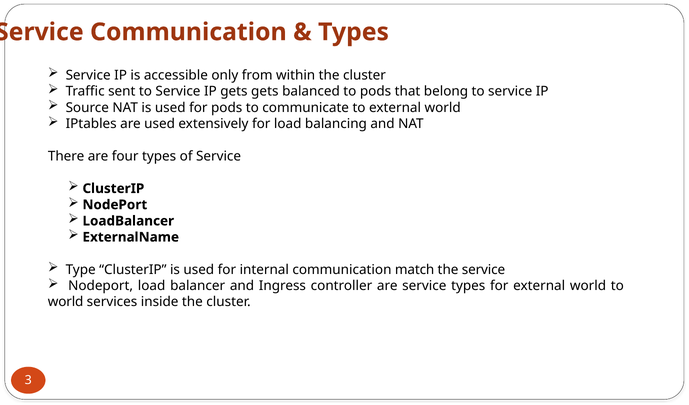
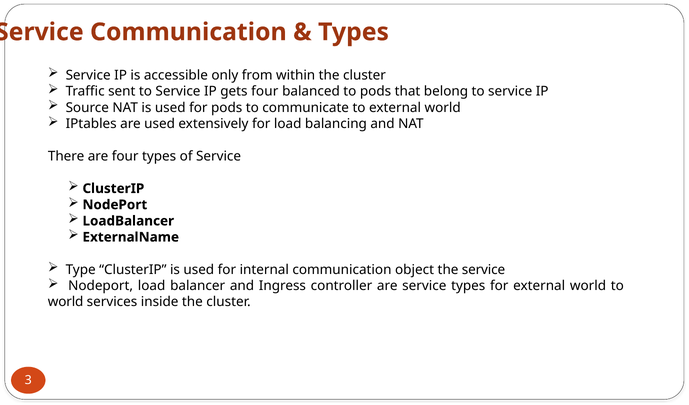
gets gets: gets -> four (265, 91)
match: match -> object (415, 270)
